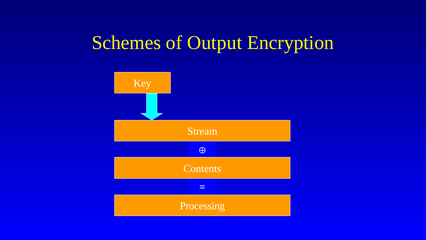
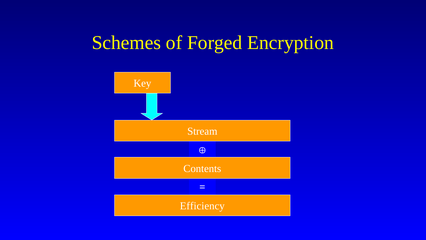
Output: Output -> Forged (215, 43)
Processing: Processing -> Efficiency (202, 206)
